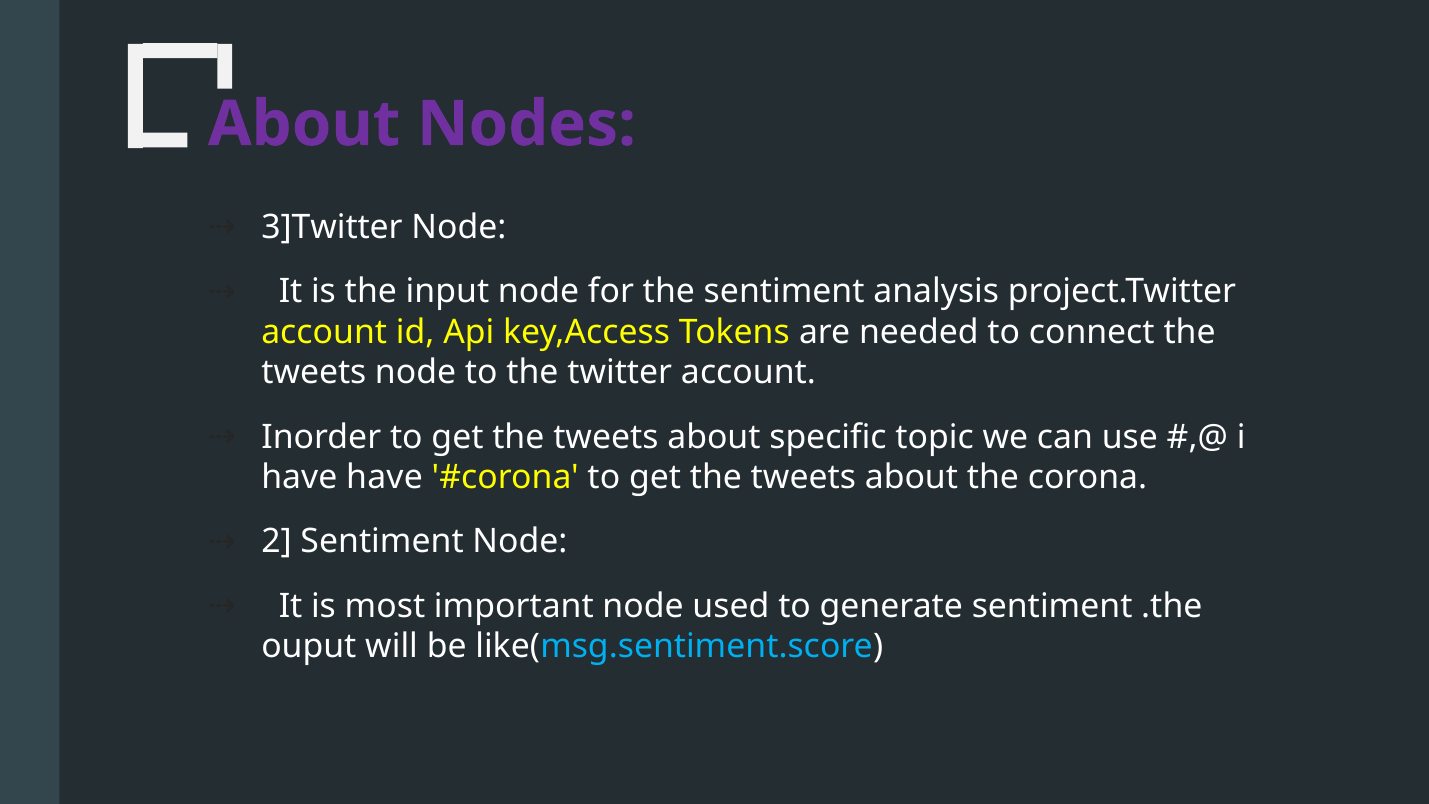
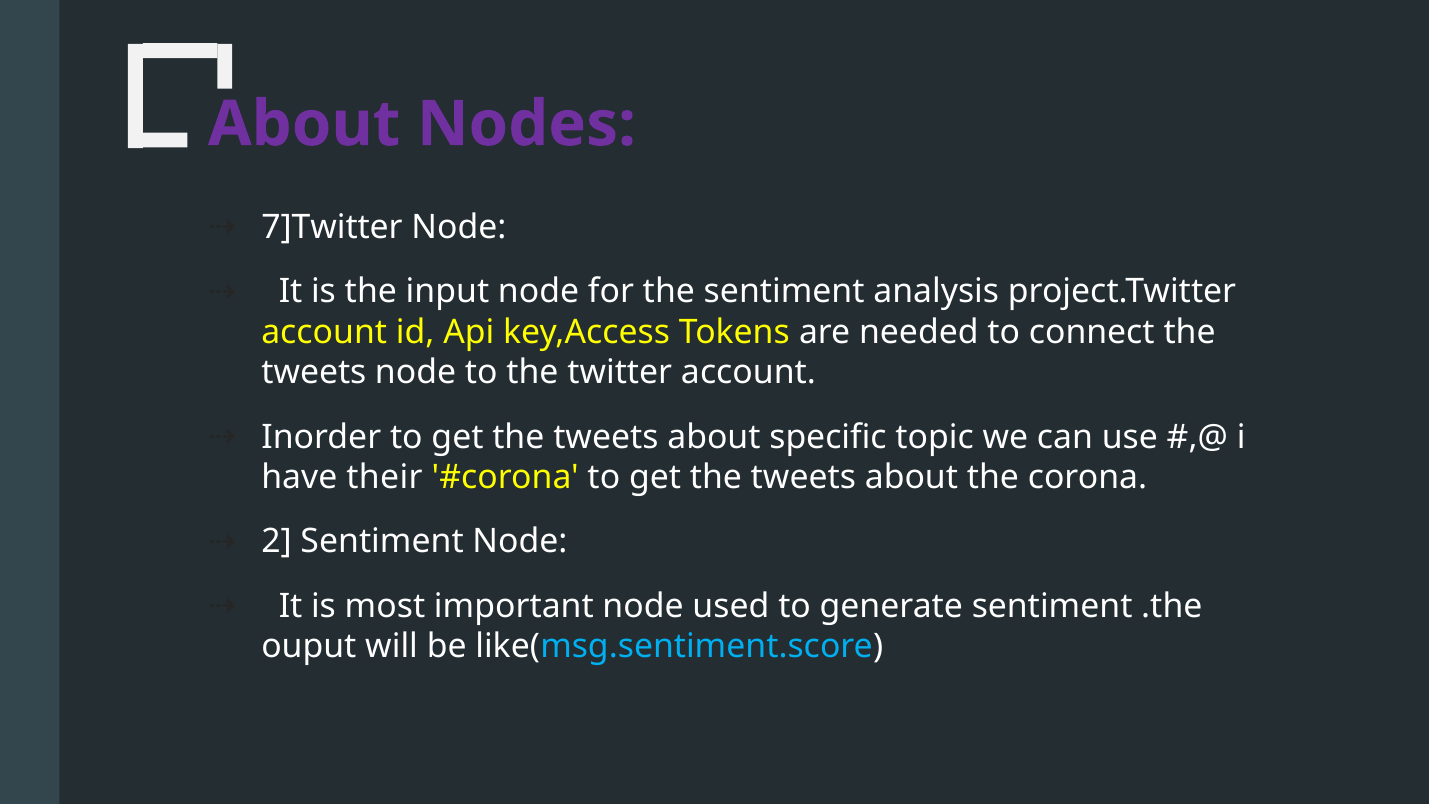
3]Twitter: 3]Twitter -> 7]Twitter (332, 227)
have have: have -> their (384, 477)
